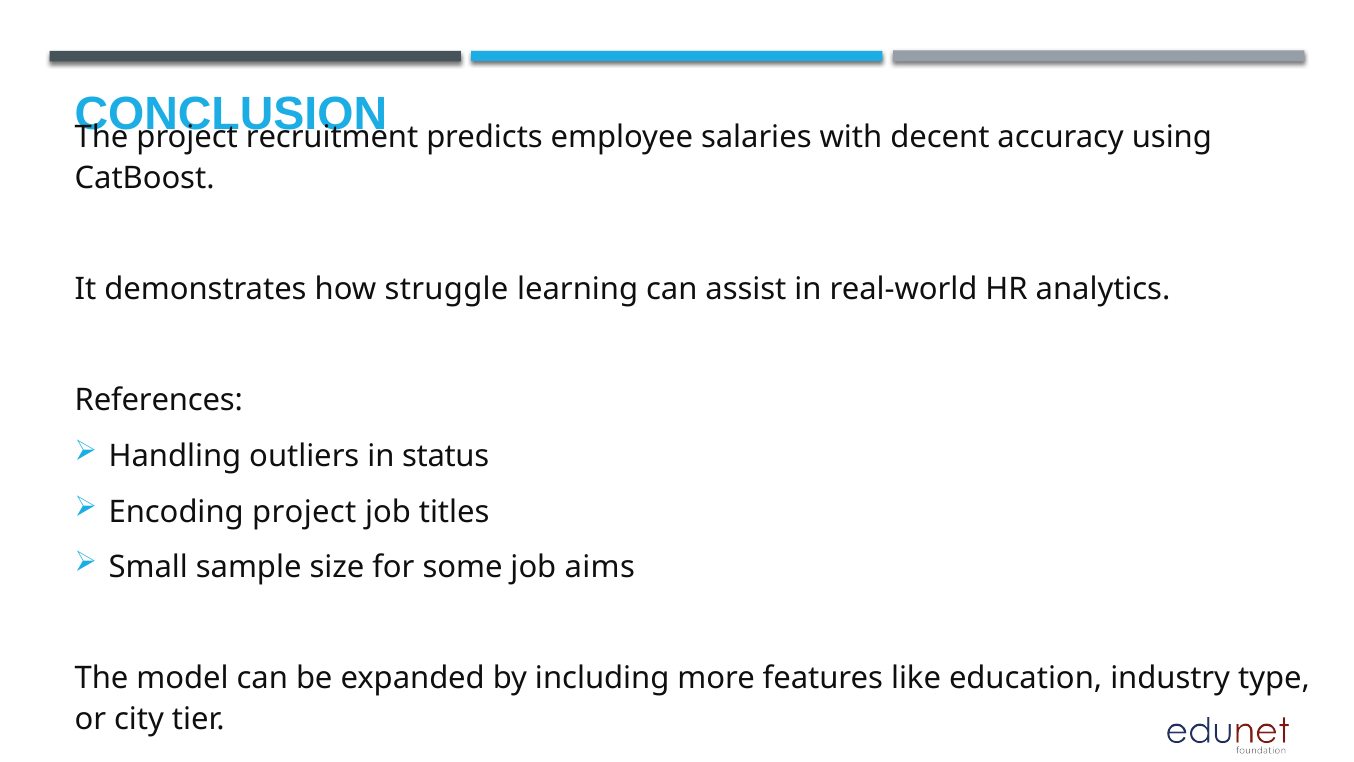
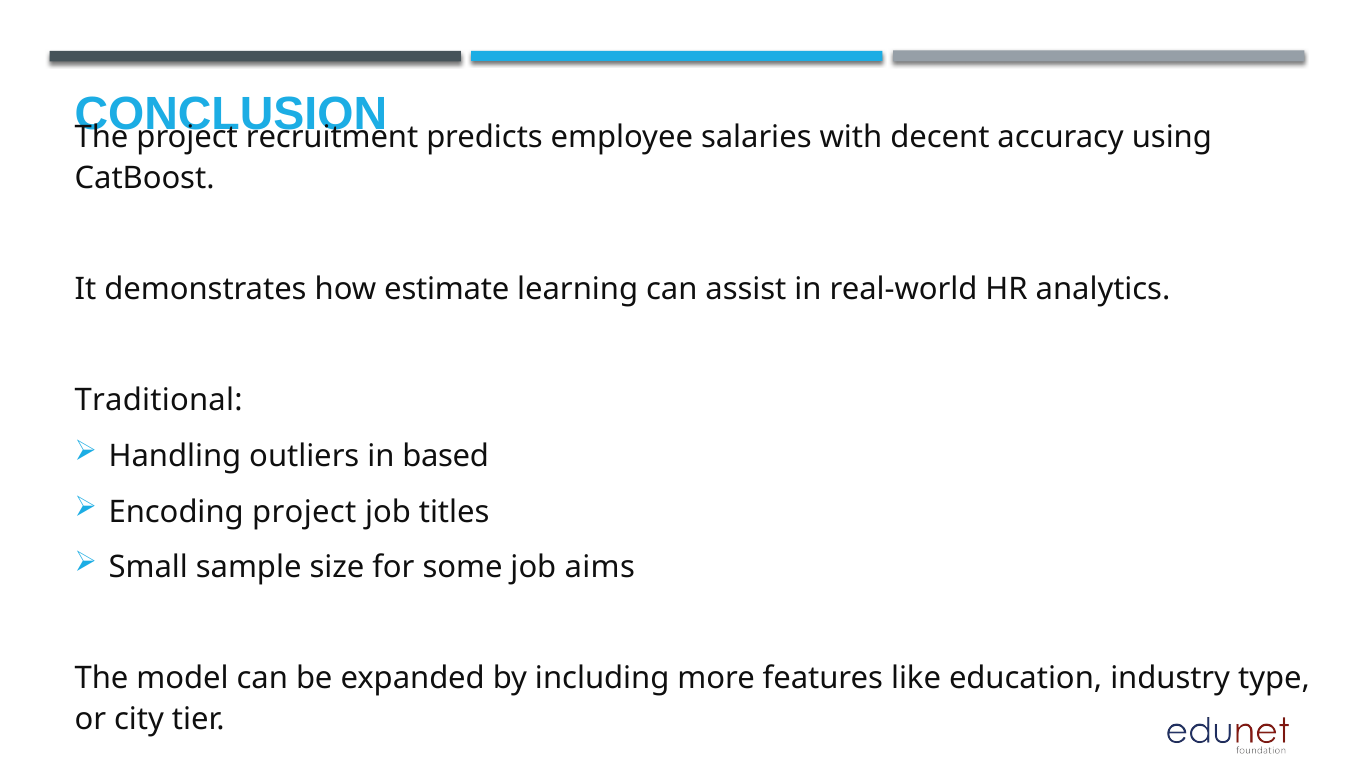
struggle: struggle -> estimate (447, 289)
References: References -> Traditional (159, 400)
status: status -> based (446, 456)
